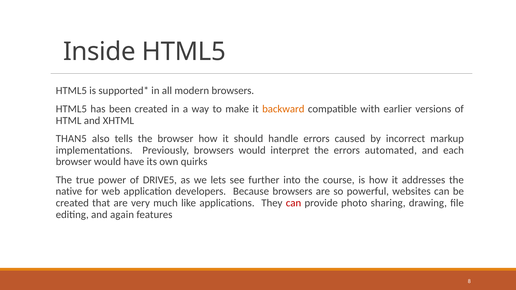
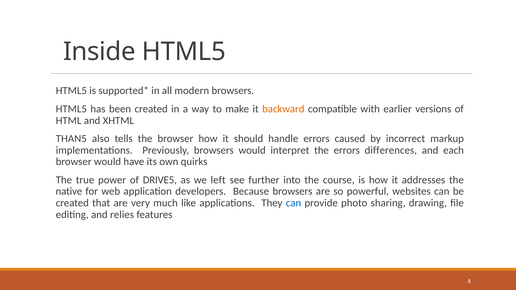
automated: automated -> differences (391, 150)
lets: lets -> left (218, 180)
can colour: red -> blue (294, 203)
again: again -> relies (122, 215)
